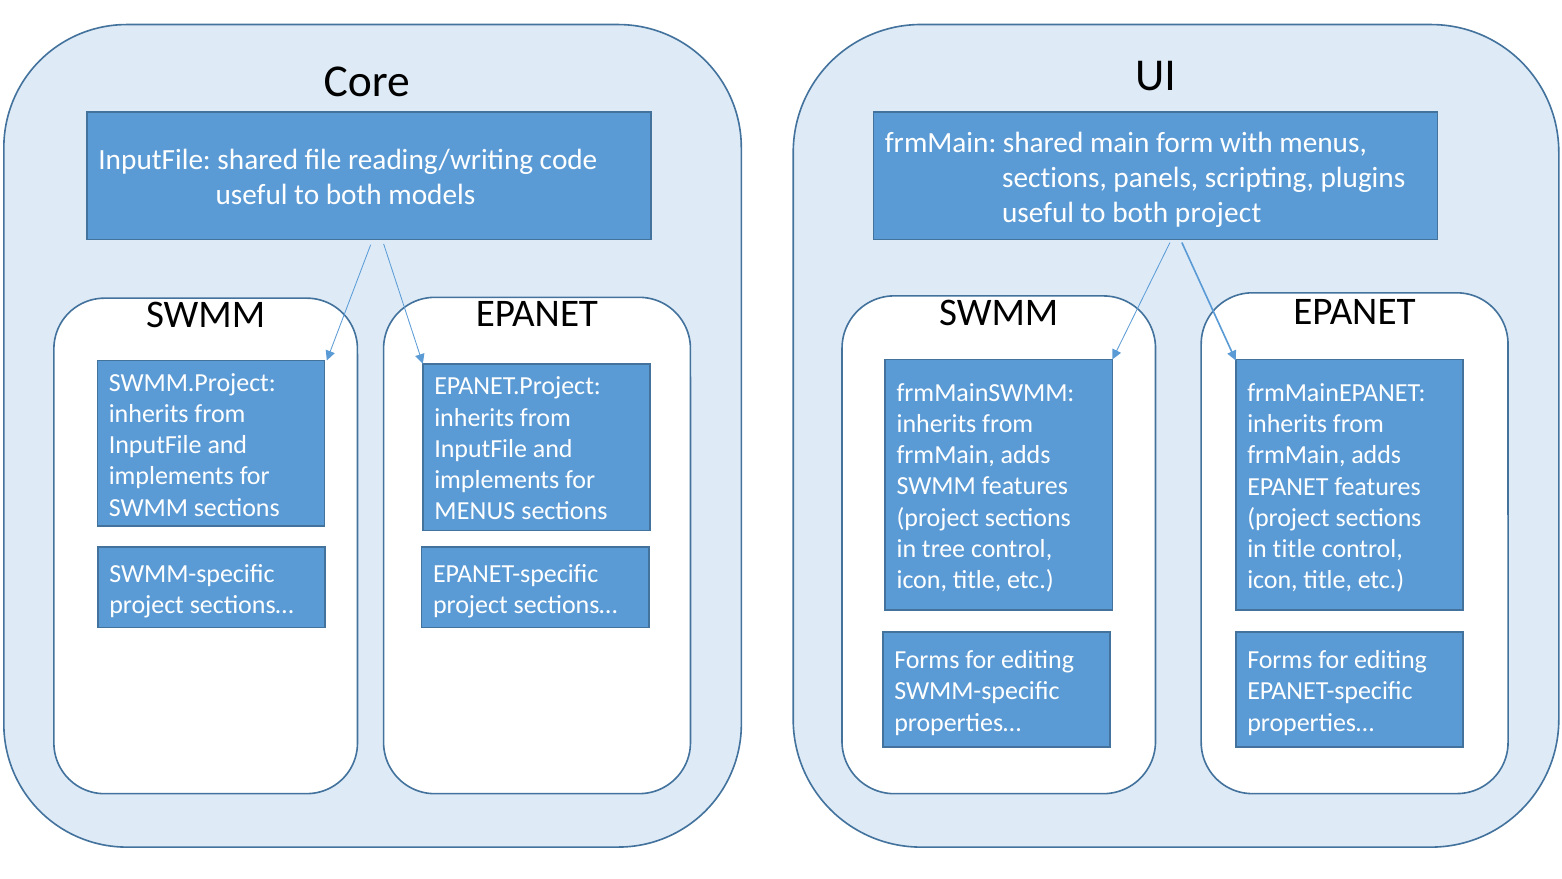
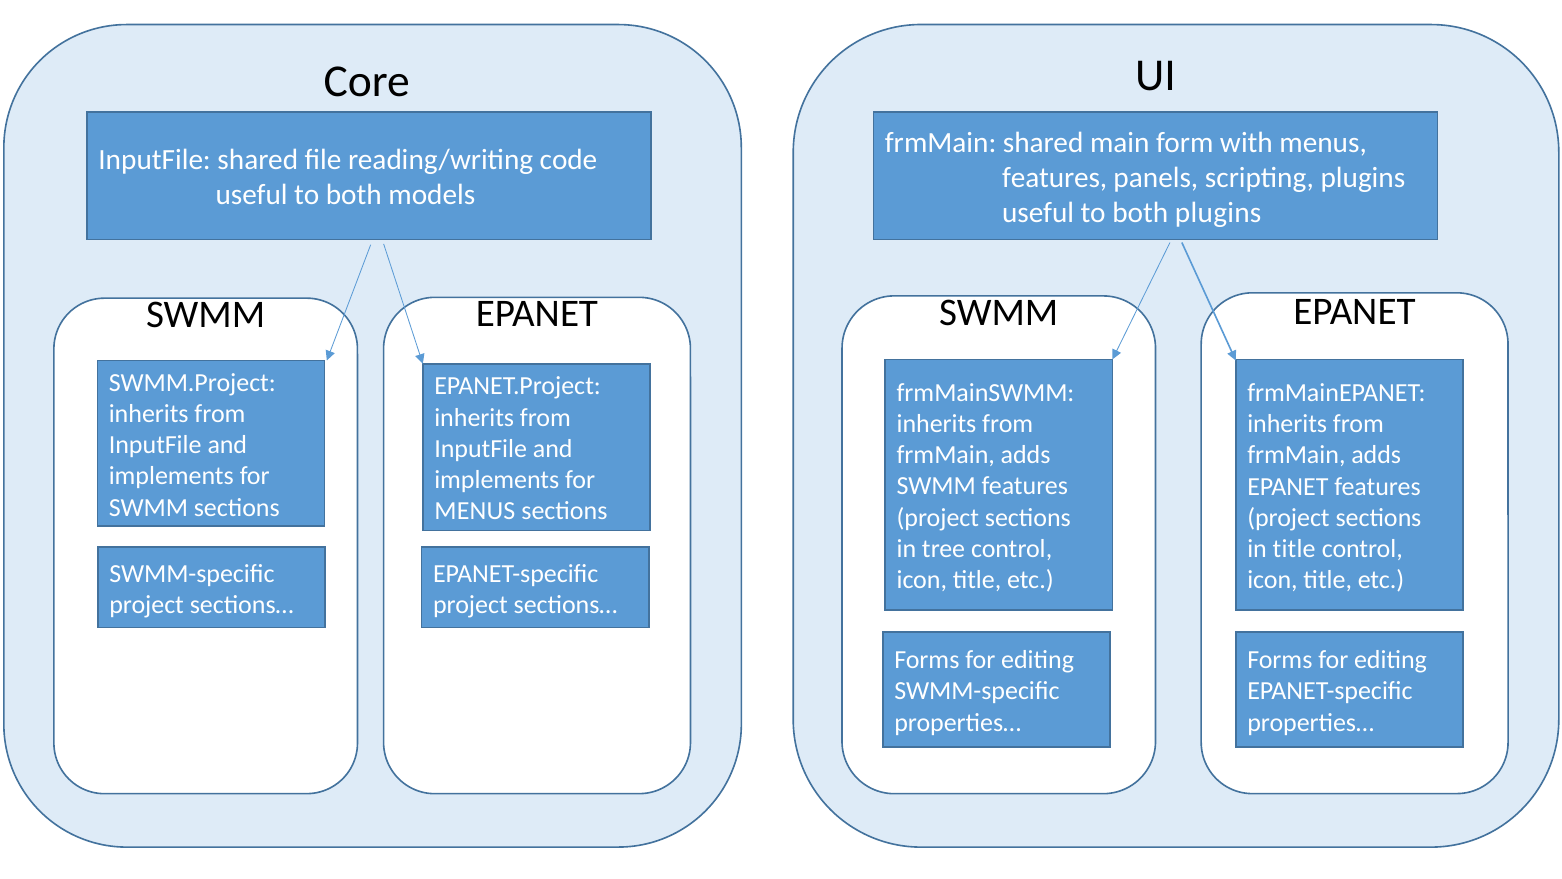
sections: sections -> features (1055, 178)
both project: project -> plugins (1218, 213)
